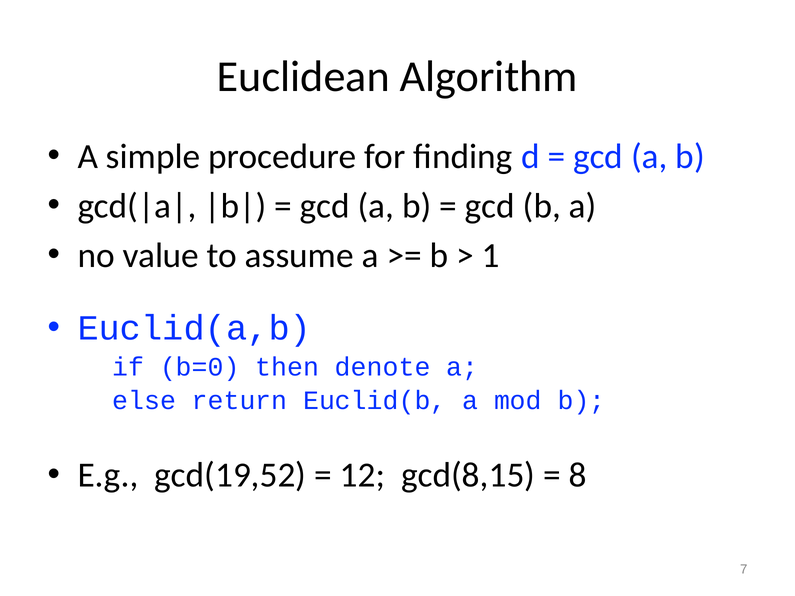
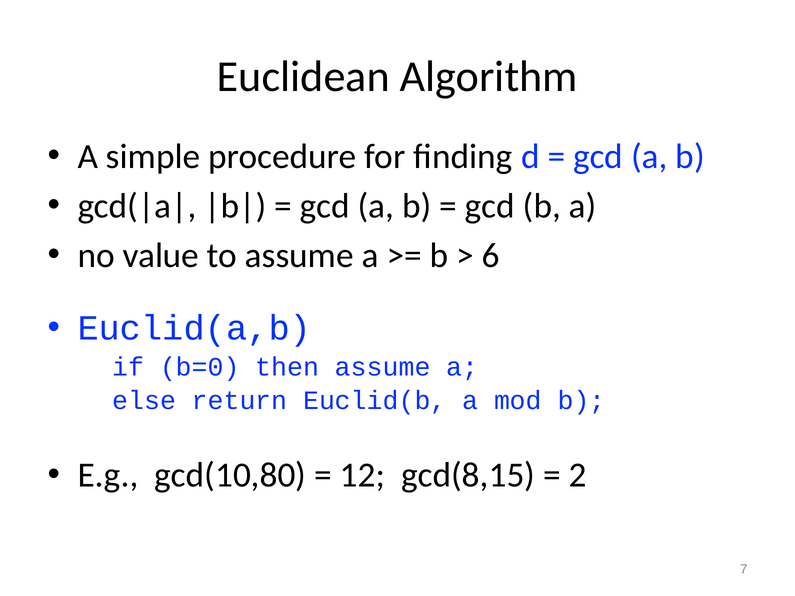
1: 1 -> 6 (491, 256)
then denote: denote -> assume (383, 367)
gcd(19,52: gcd(19,52 -> gcd(10,80 (230, 475)
8: 8 -> 2 (578, 475)
